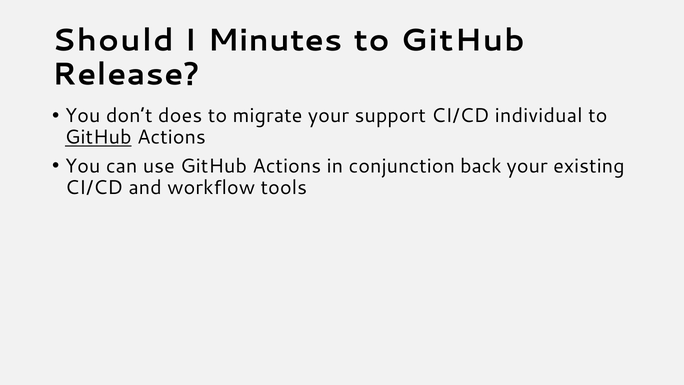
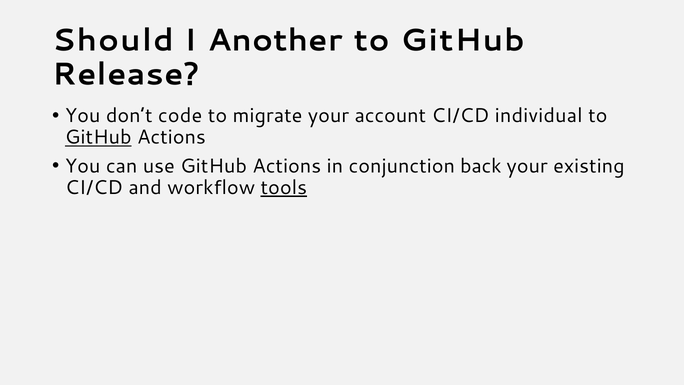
Minutes: Minutes -> Another (275, 41)
does: does -> code (180, 116)
support: support -> account (390, 116)
tools underline: none -> present (284, 187)
